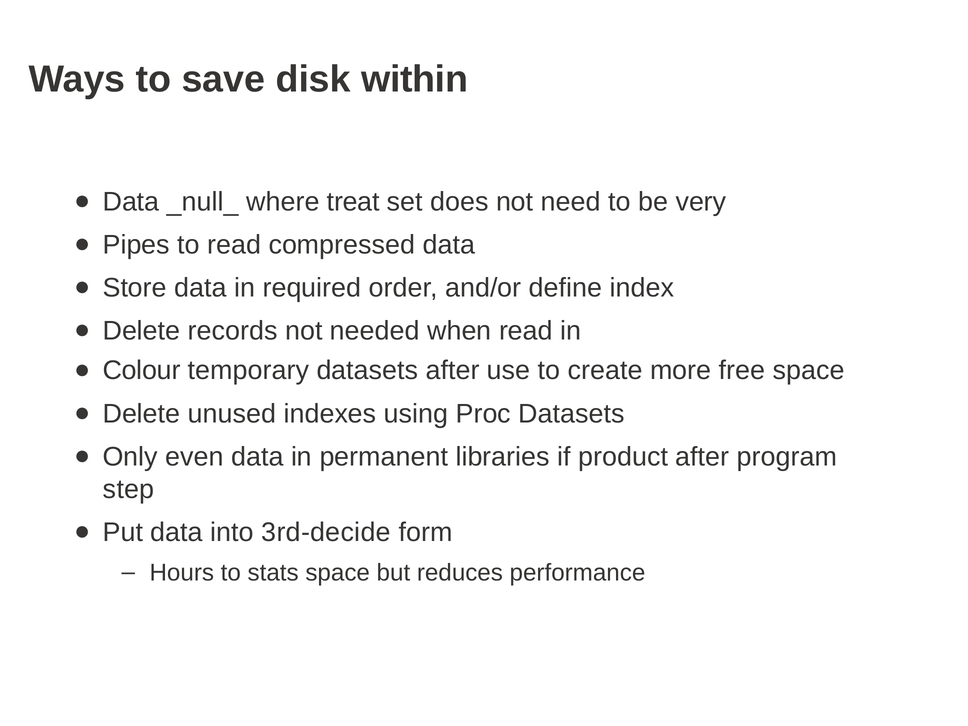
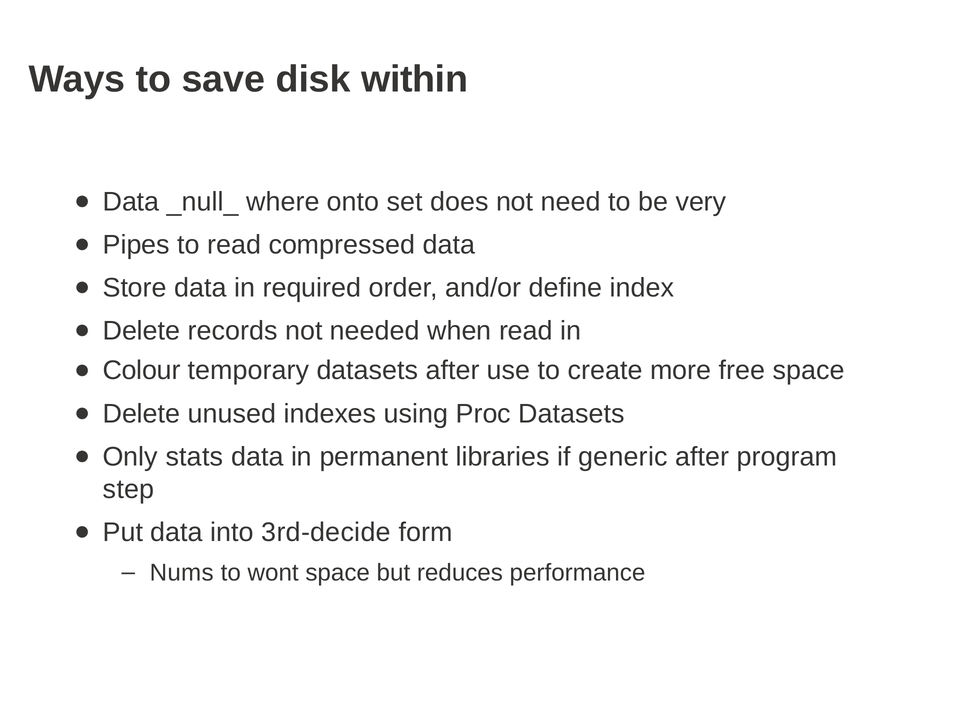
treat: treat -> onto (353, 202)
even: even -> stats (194, 457)
product: product -> generic (623, 457)
Hours: Hours -> Nums (182, 573)
stats: stats -> wont (273, 573)
